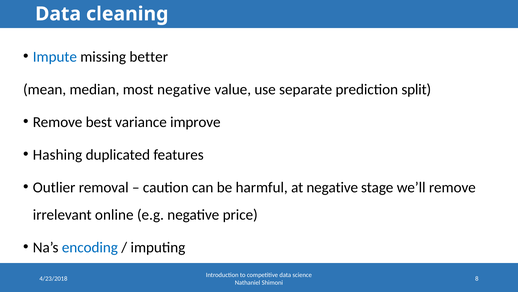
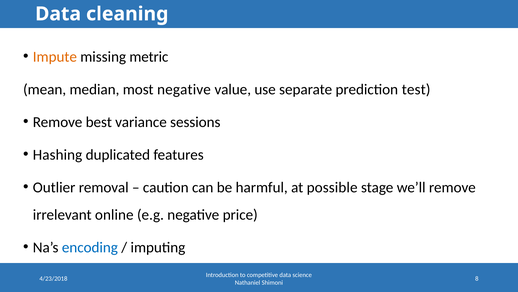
Impute colour: blue -> orange (55, 57)
better: better -> metric (149, 57)
split: split -> test (416, 89)
improve: improve -> sessions (195, 122)
at negative: negative -> possible (332, 187)
